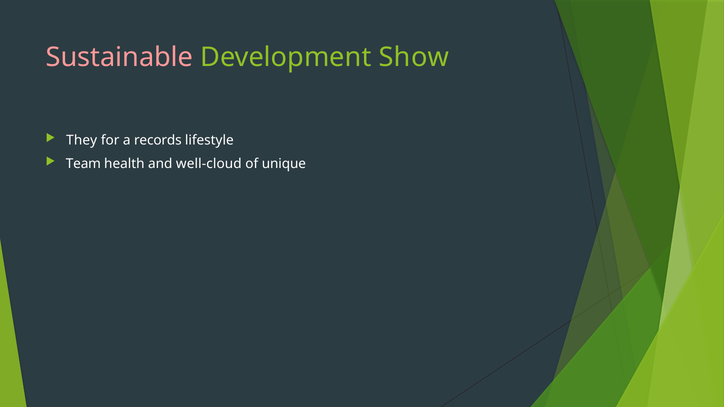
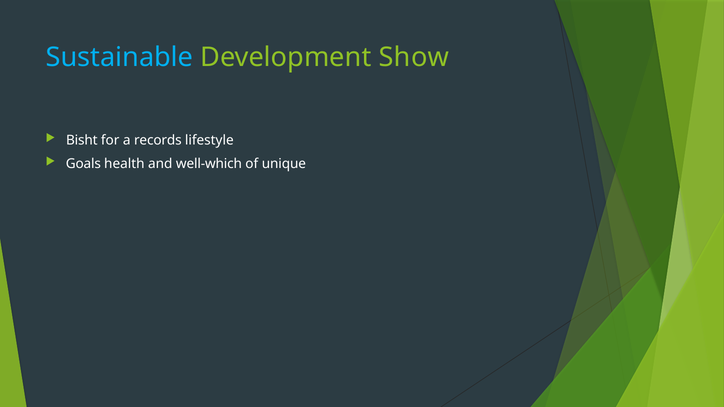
Sustainable colour: pink -> light blue (119, 57)
They: They -> Bisht (82, 140)
Team: Team -> Goals (83, 164)
well-cloud: well-cloud -> well-which (209, 164)
